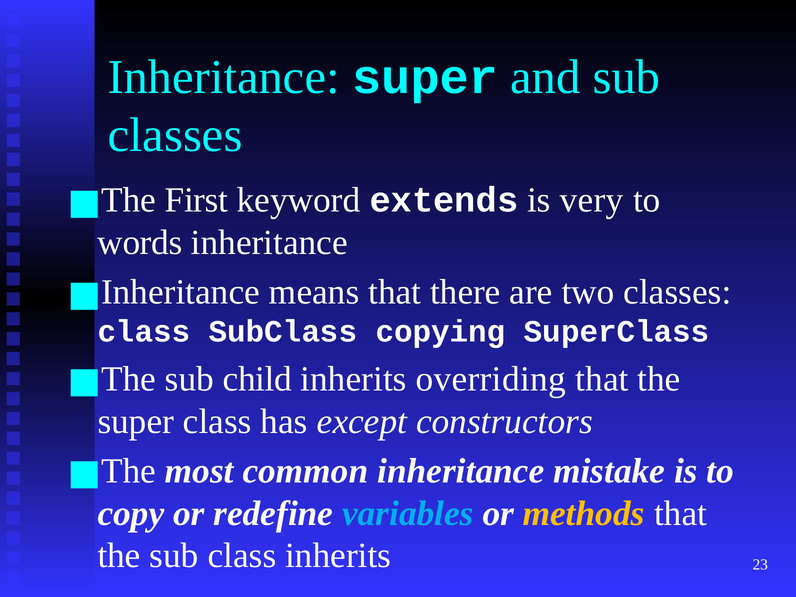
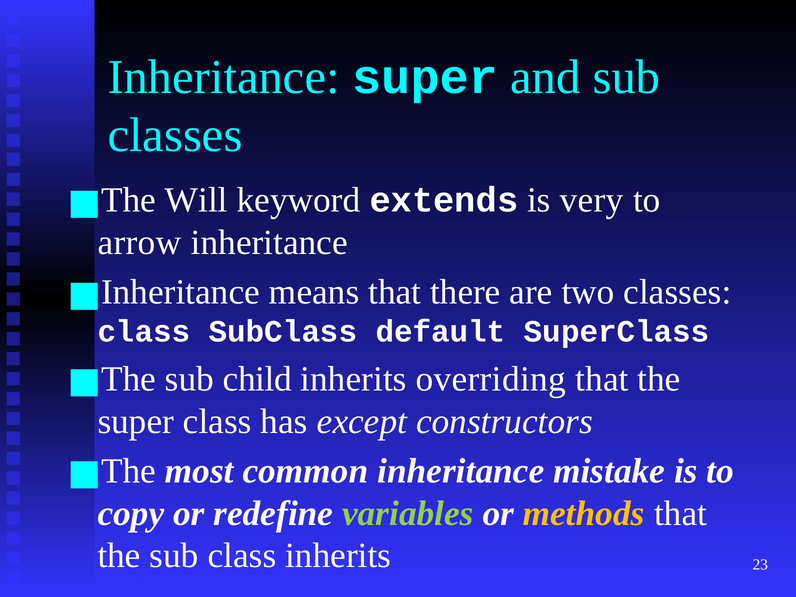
First: First -> Will (196, 200)
words: words -> arrow (140, 243)
copying: copying -> default (441, 332)
variables colour: light blue -> light green (408, 513)
